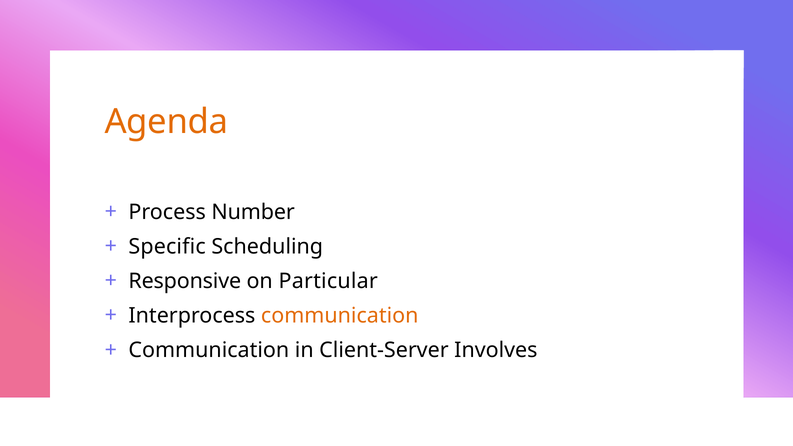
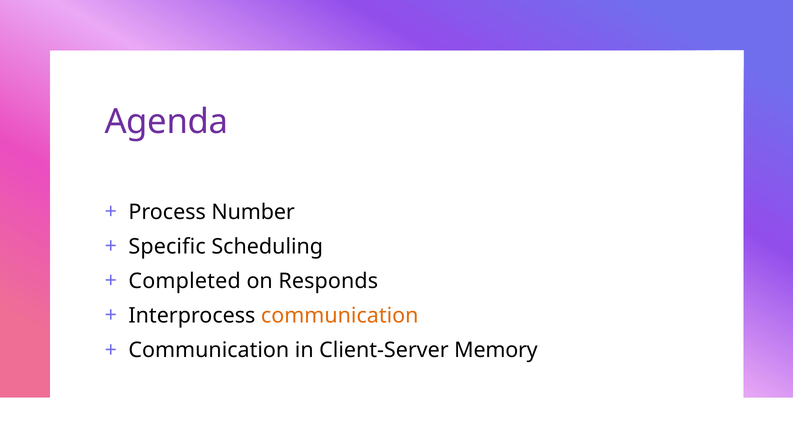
Agenda colour: orange -> purple (166, 122)
Responsive: Responsive -> Completed (185, 281)
Particular: Particular -> Responds (328, 281)
Involves: Involves -> Memory (496, 350)
